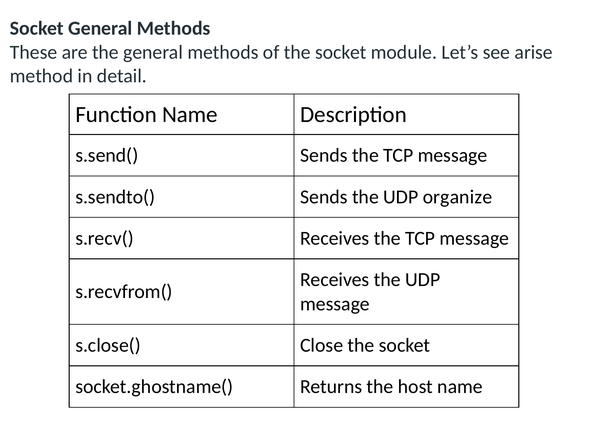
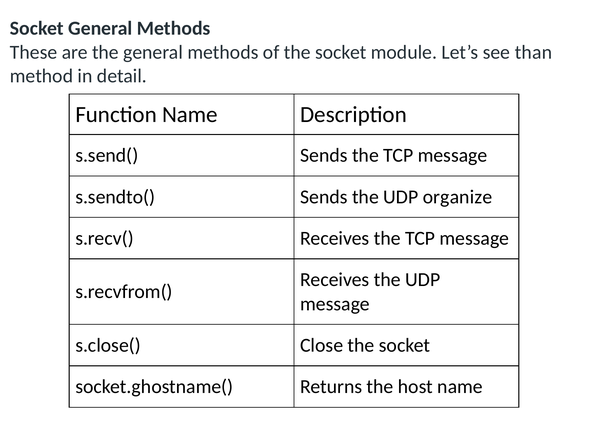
arise: arise -> than (534, 52)
